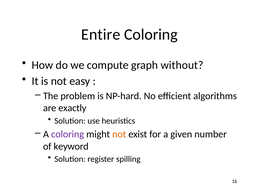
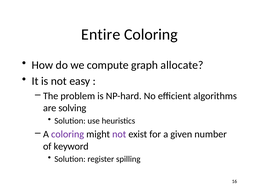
without: without -> allocate (182, 65)
exactly: exactly -> solving (72, 108)
not colour: orange -> purple (119, 134)
